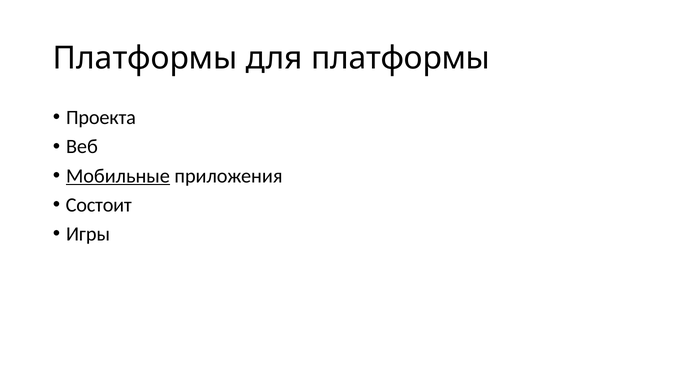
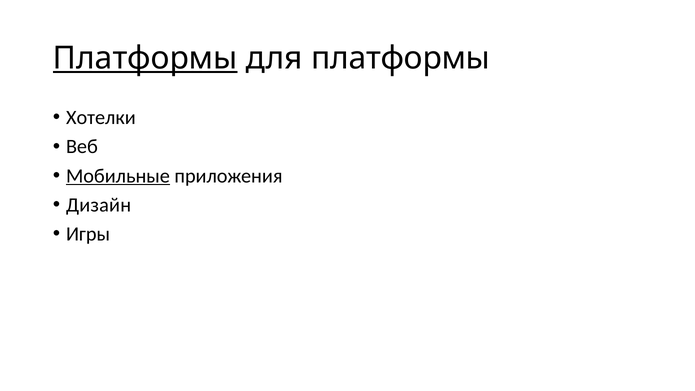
Платформы underline: none -> present (145, 58)
Проекта: Проекта -> Хотелки (101, 118)
Состоит: Состоит -> Дизайн (99, 205)
